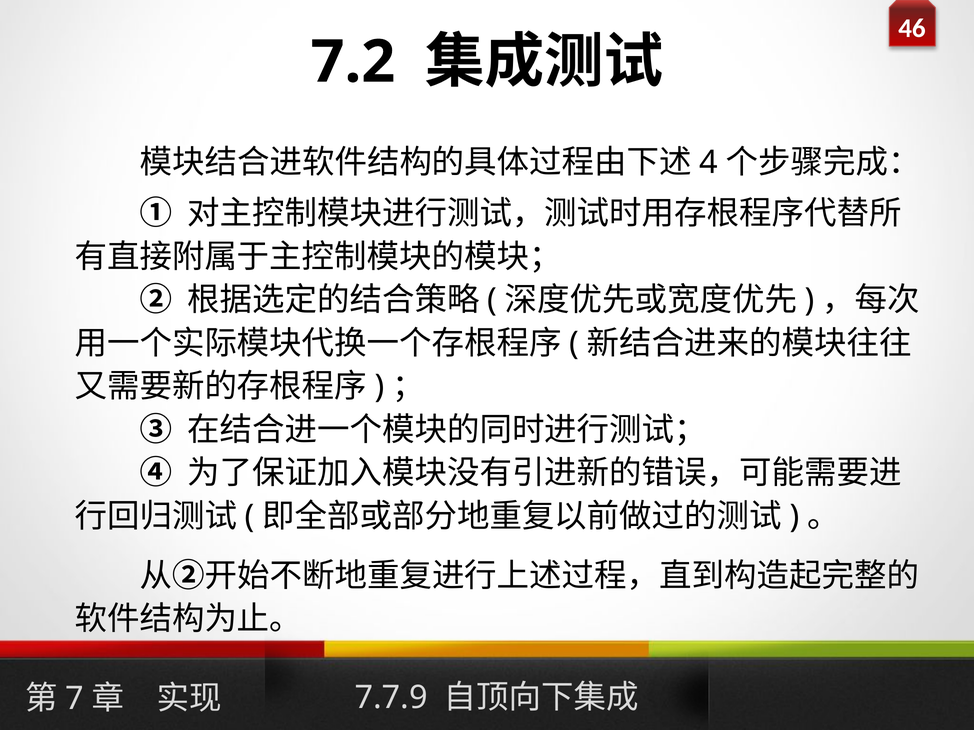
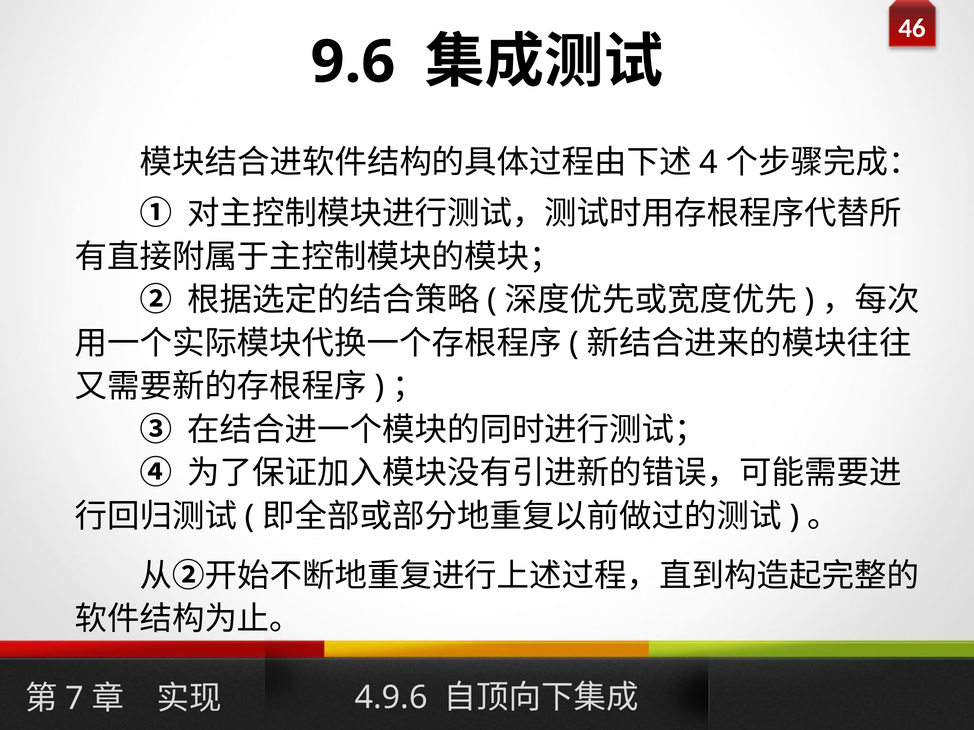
7.2: 7.2 -> 9.6 (353, 62)
7.7.9: 7.7.9 -> 4.9.6 (391, 698)
